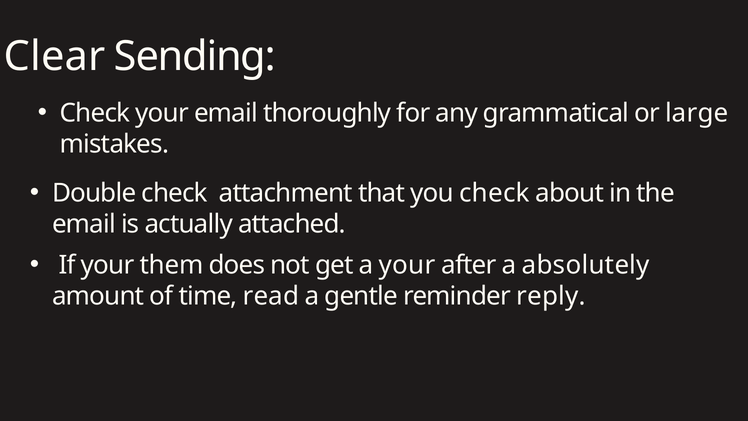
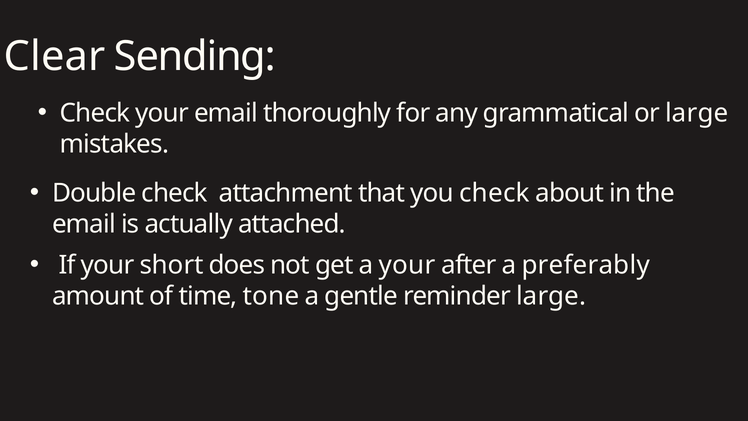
them: them -> short (172, 265)
absolutely: absolutely -> preferably (586, 265)
read: read -> tone (271, 296)
reminder reply: reply -> large (551, 296)
